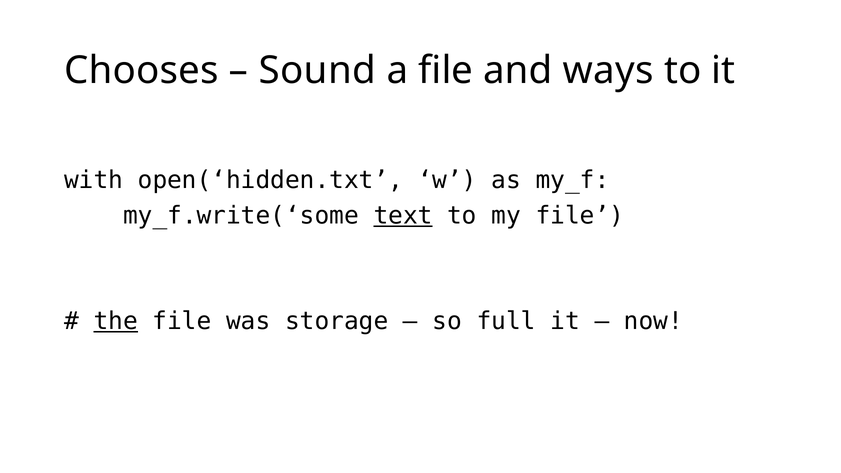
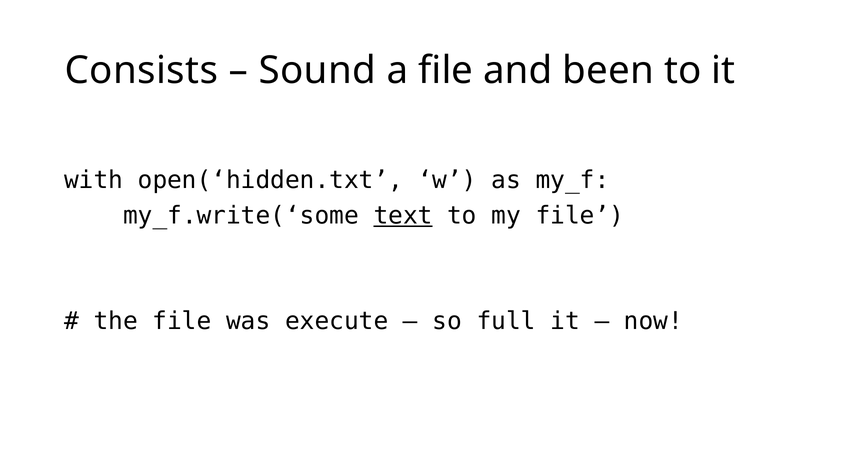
Chooses: Chooses -> Consists (141, 71)
ways: ways -> been (608, 71)
the underline: present -> none (116, 321)
storage: storage -> execute (337, 321)
